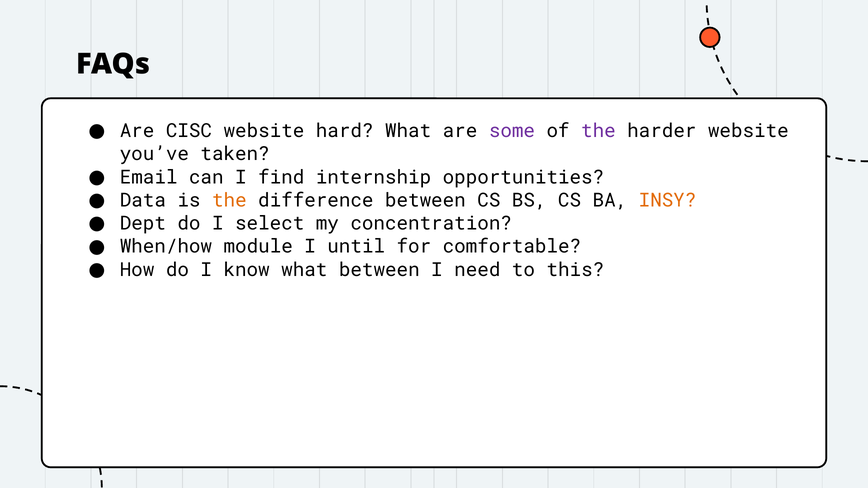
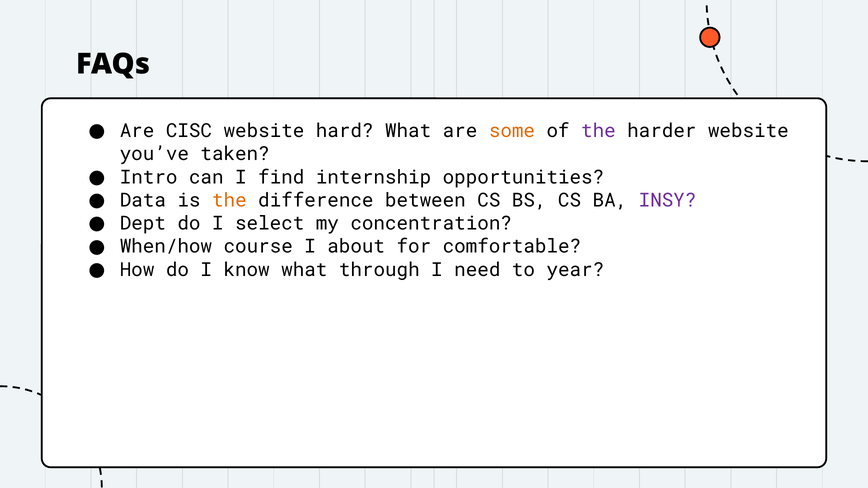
some colour: purple -> orange (512, 131)
Email: Email -> Intro (149, 177)
INSY colour: orange -> purple (668, 200)
module: module -> course (258, 247)
until: until -> about (356, 247)
what between: between -> through (379, 270)
this: this -> year (575, 270)
